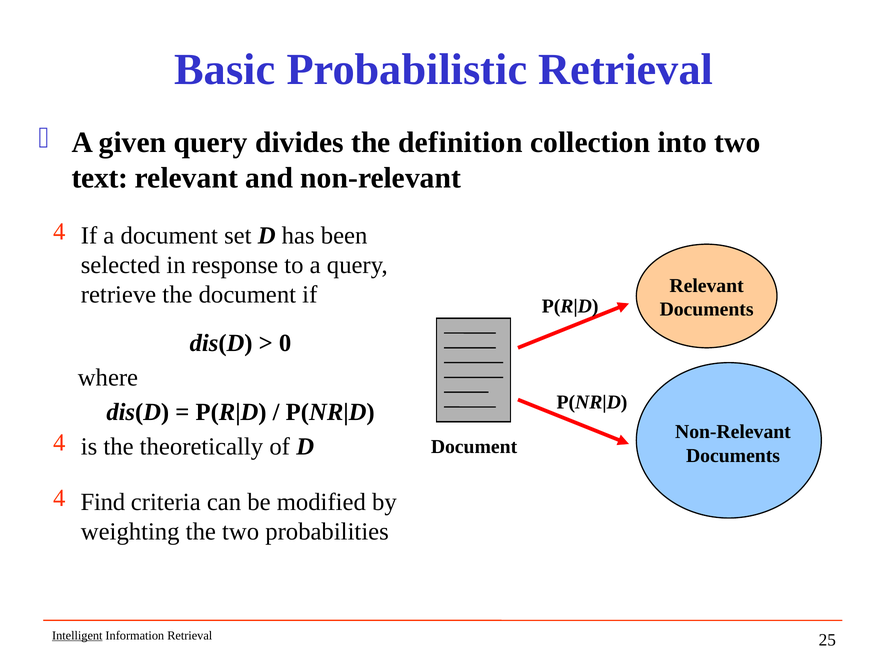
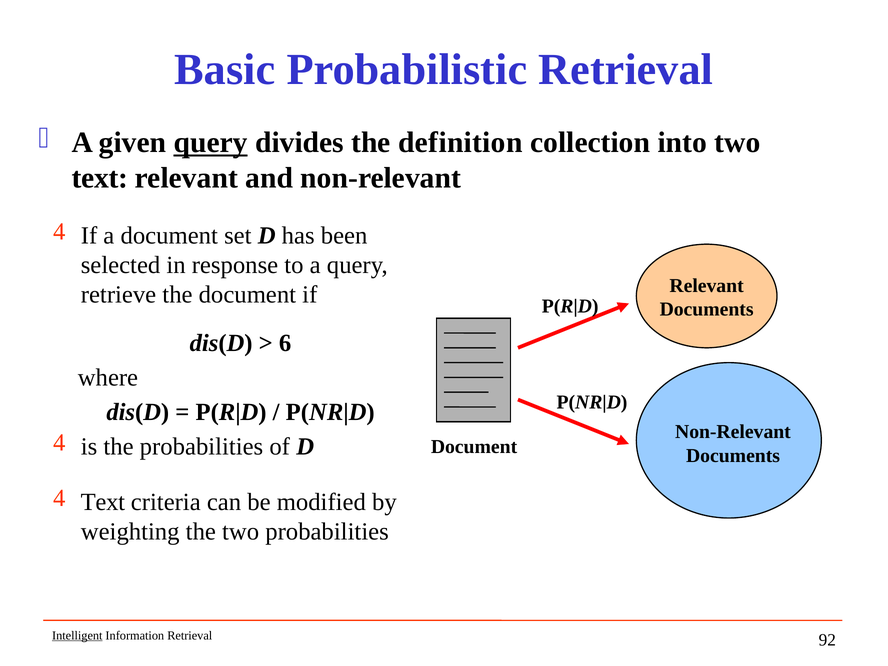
query underline: none -> present (211, 143)
0: 0 -> 6 (285, 343)
the theoretically: theoretically -> probabilities (201, 447)
Find: Find -> Text (103, 502)
25: 25 -> 92 (827, 640)
